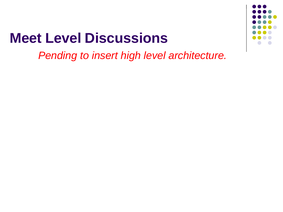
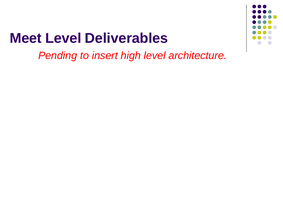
Discussions: Discussions -> Deliverables (126, 38)
